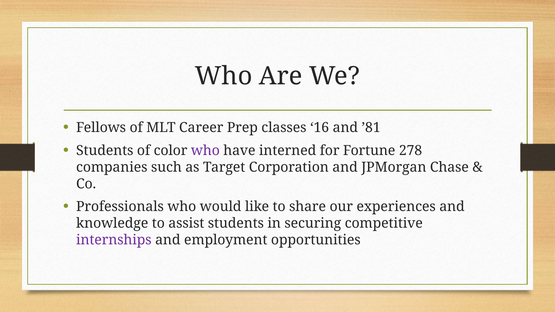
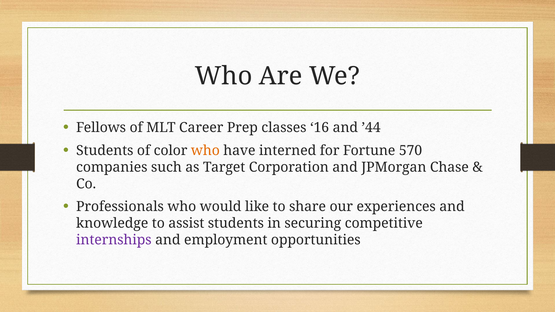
’81: ’81 -> ’44 (371, 128)
who colour: purple -> orange (205, 151)
278: 278 -> 570 (411, 151)
